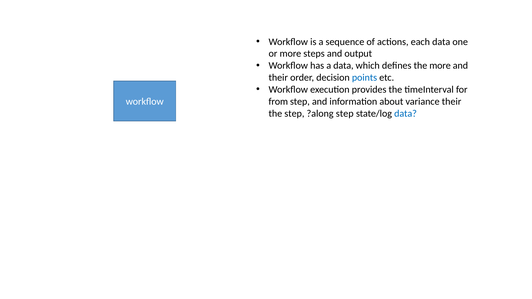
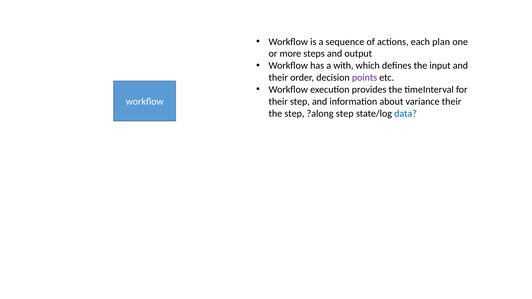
each data: data -> plan (441, 42)
a data: data -> with (343, 66)
the more: more -> input (440, 66)
points colour: blue -> purple (365, 78)
from: from -> their (278, 102)
